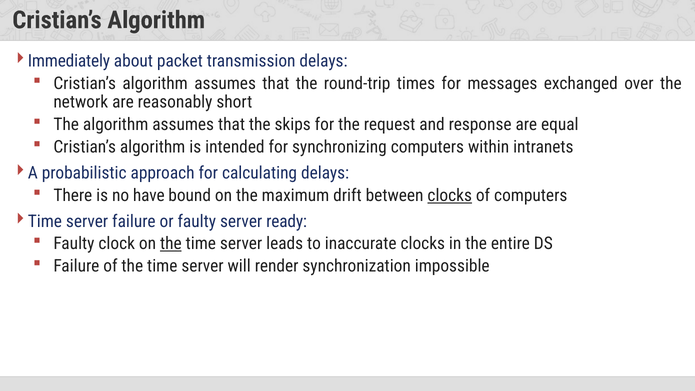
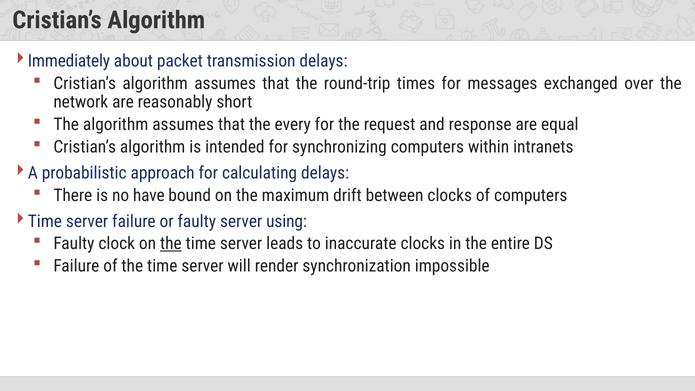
skips: skips -> every (293, 125)
clocks underline: present -> none (450, 195)
ready: ready -> using (287, 221)
